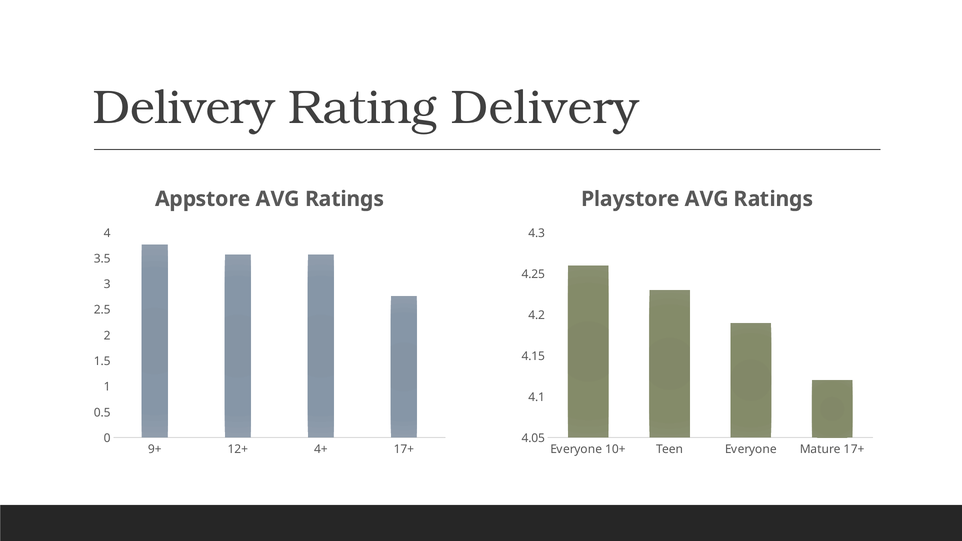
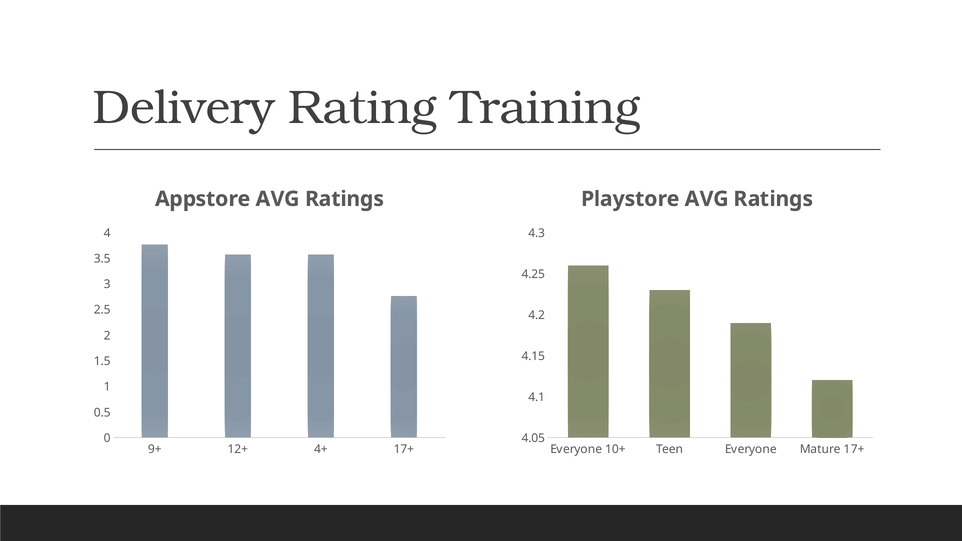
Rating Delivery: Delivery -> Training (545, 108)
